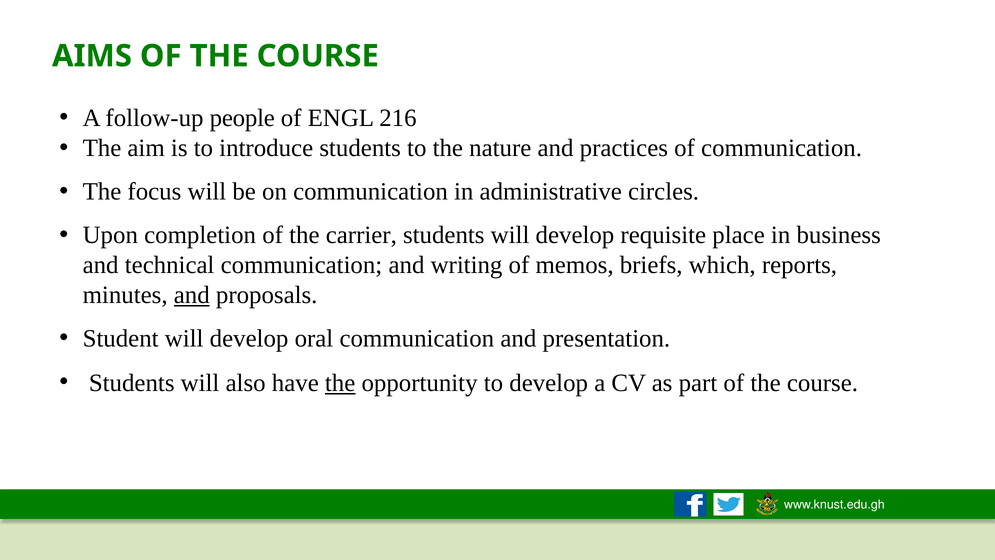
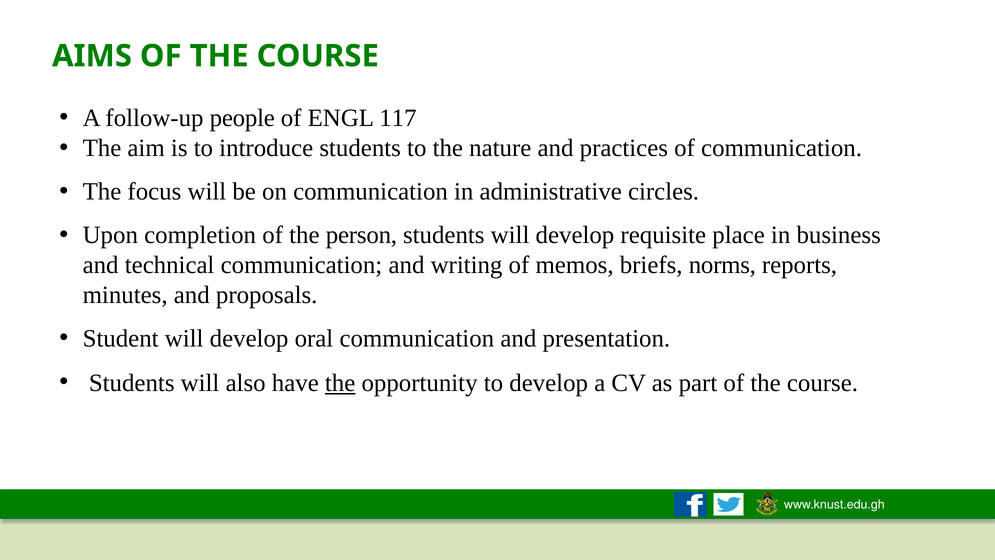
216: 216 -> 117 (398, 118)
carrier: carrier -> person (361, 235)
which: which -> norms (722, 265)
and underline: present -> none (192, 295)
